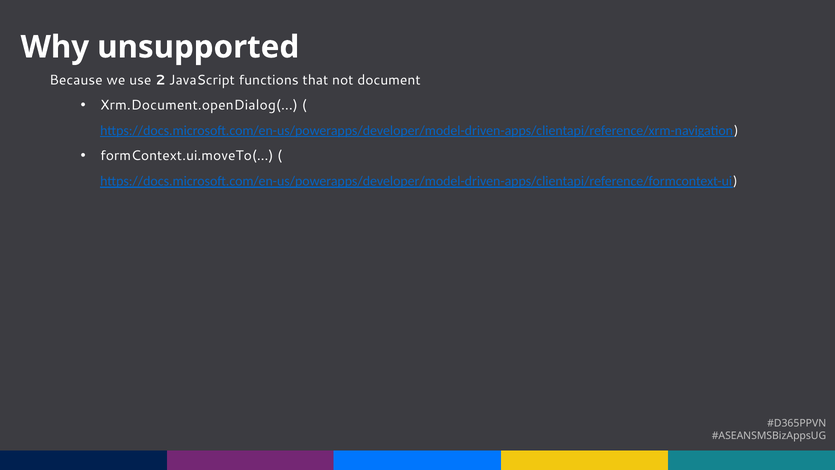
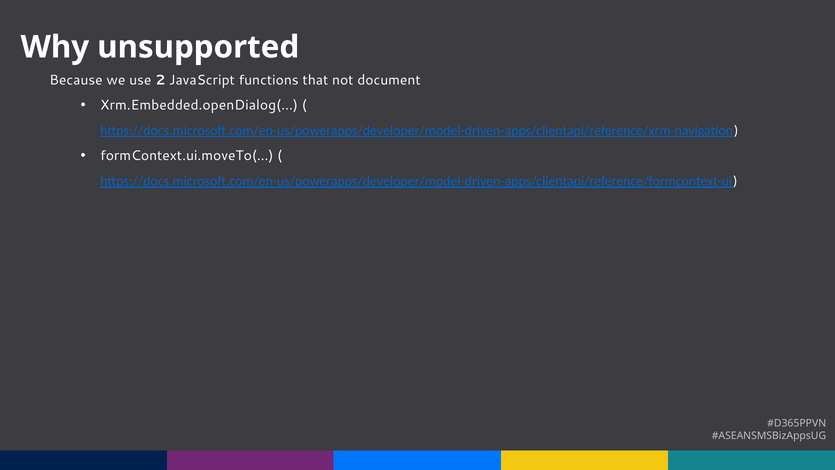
Xrm.Document.openDialog(: Xrm.Document.openDialog( -> Xrm.Embedded.openDialog( (199, 105)
